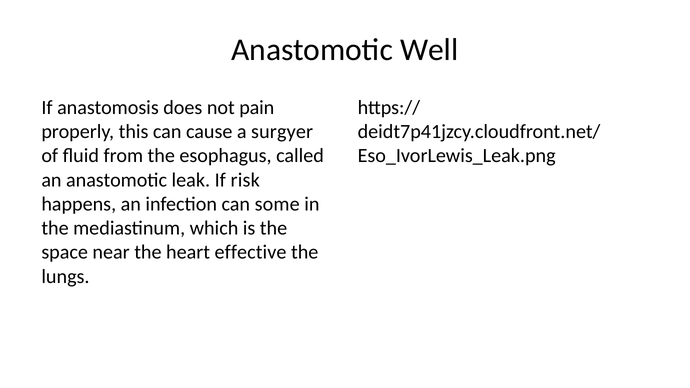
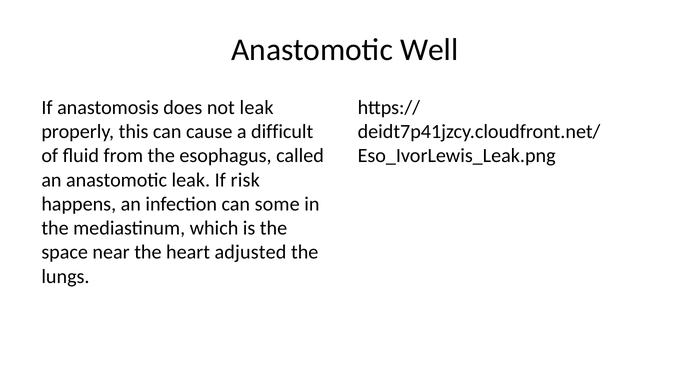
not pain: pain -> leak (257, 108)
surgyer: surgyer -> difficult (282, 132)
effective: effective -> adjusted (250, 252)
